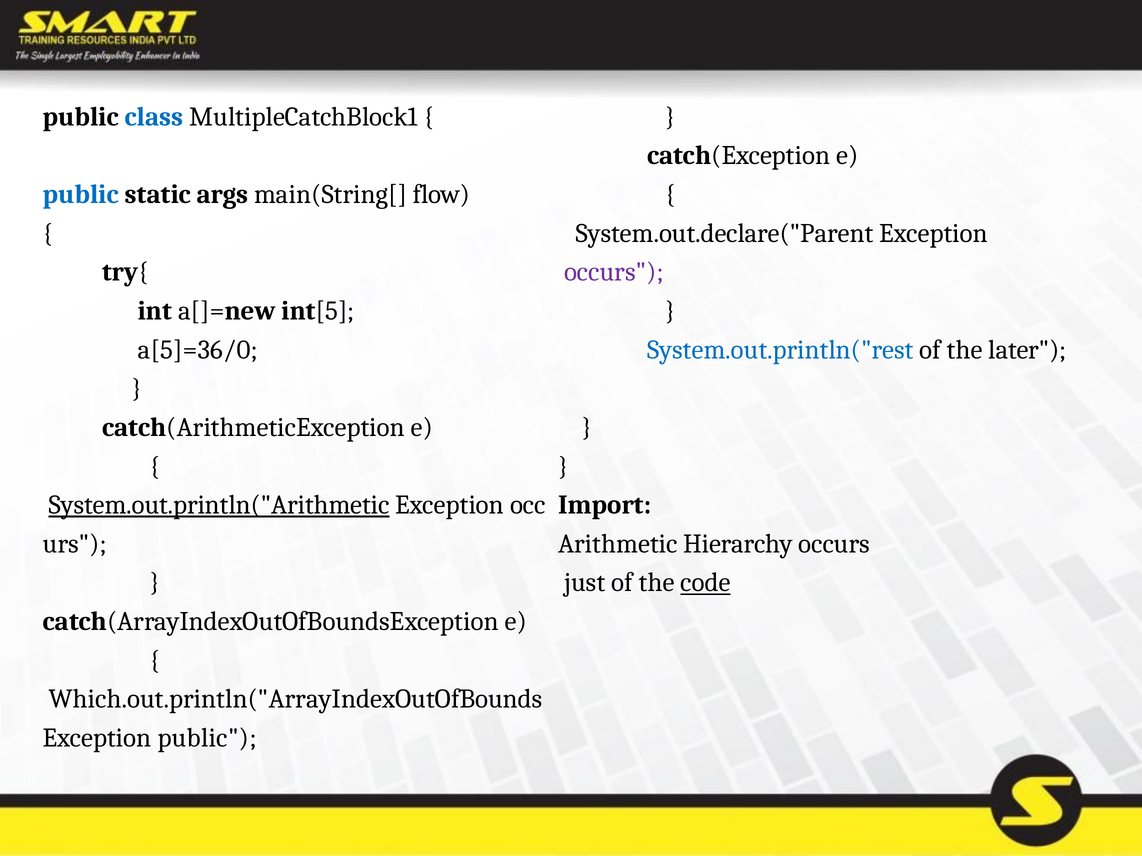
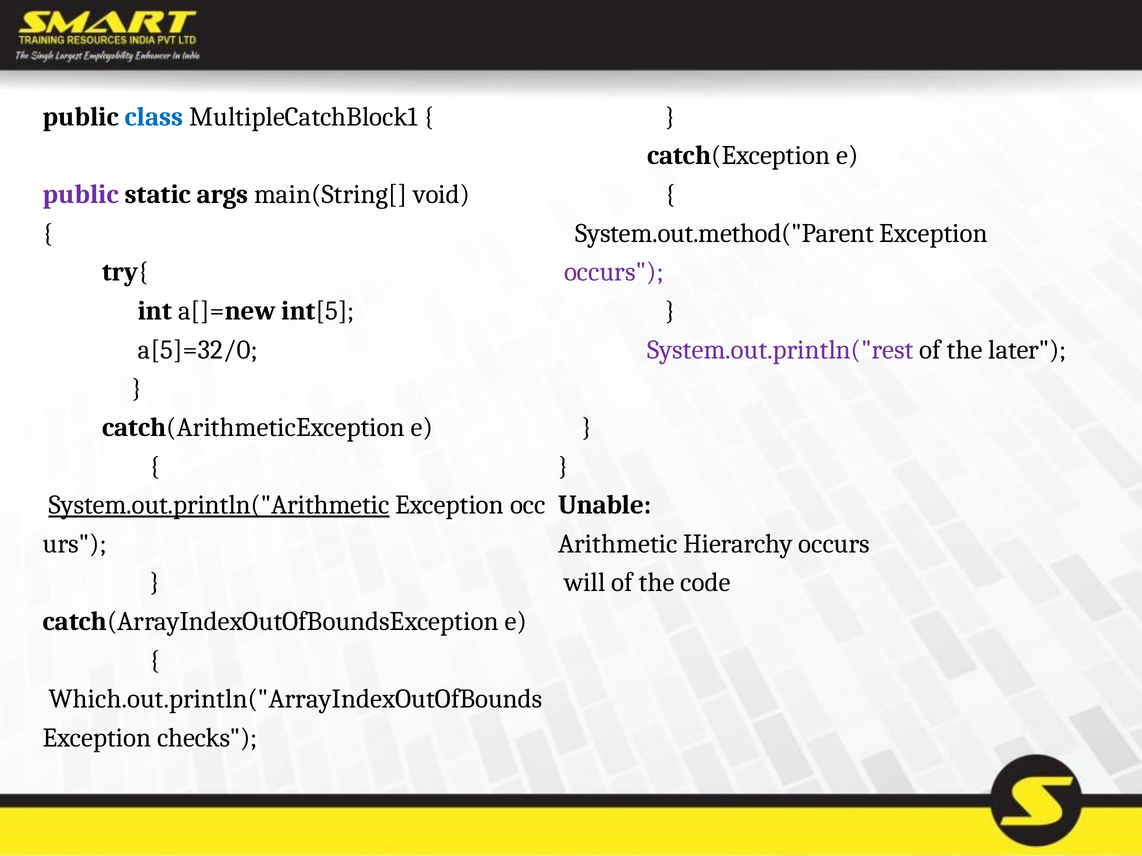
public colour: blue -> purple (81, 194)
flow: flow -> void (441, 194)
System.out.declare("Parent: System.out.declare("Parent -> System.out.method("Parent (725, 233)
a[5]=36/0: a[5]=36/0 -> a[5]=32/0 (198, 350)
System.out.println("rest colour: blue -> purple (780, 350)
Import: Import -> Unable (605, 505)
just: just -> will (585, 583)
code underline: present -> none (706, 583)
Exception public: public -> checks (207, 738)
